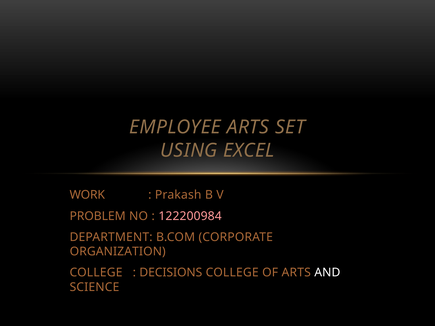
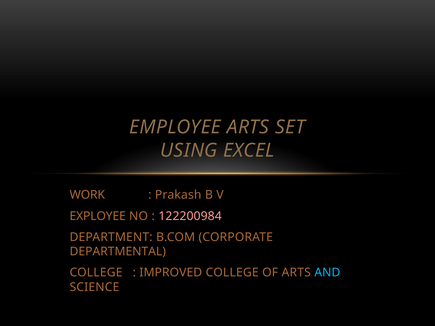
PROBLEM: PROBLEM -> EXPLOYEE (98, 216)
ORGANIZATION: ORGANIZATION -> DEPARTMENTAL (118, 252)
DECISIONS: DECISIONS -> IMPROVED (171, 273)
AND colour: white -> light blue (327, 273)
